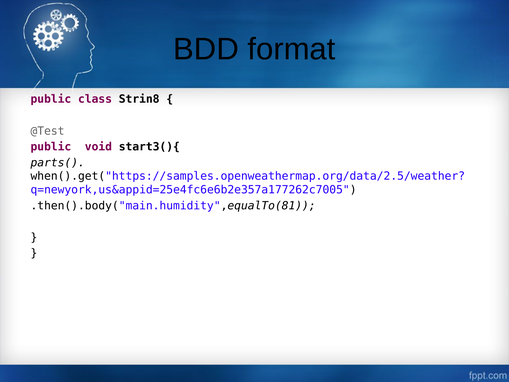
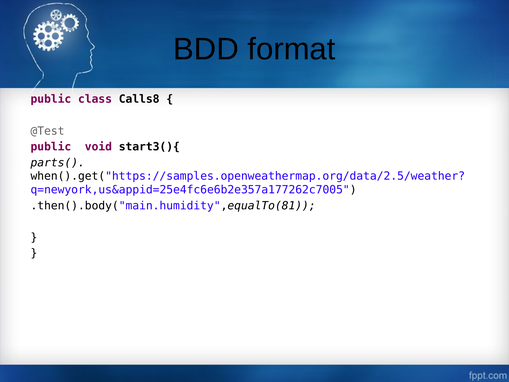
Strin8: Strin8 -> Calls8 (139, 99)
